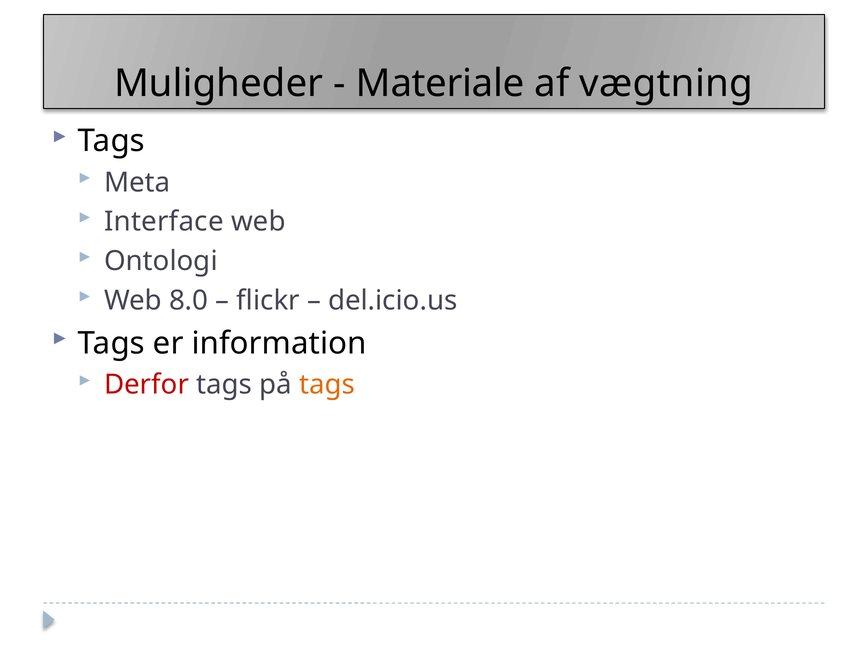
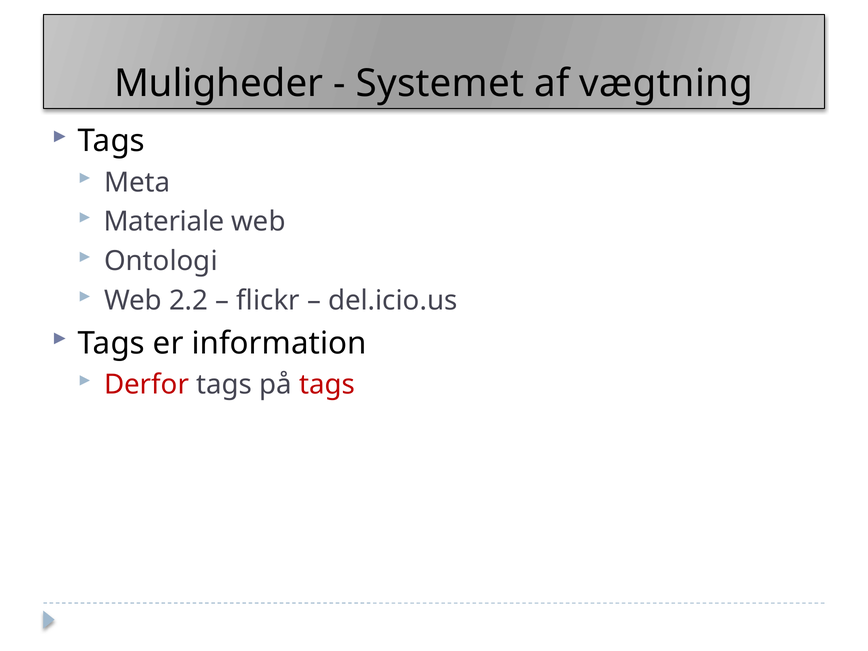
Materiale: Materiale -> Systemet (440, 84)
Interface: Interface -> Materiale (164, 222)
8.0: 8.0 -> 2.2 (189, 300)
tags colour: orange -> red (327, 385)
